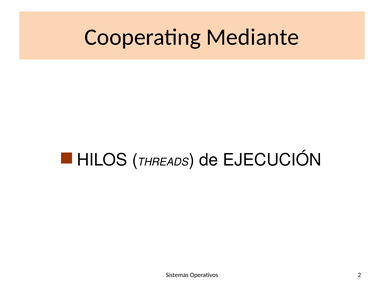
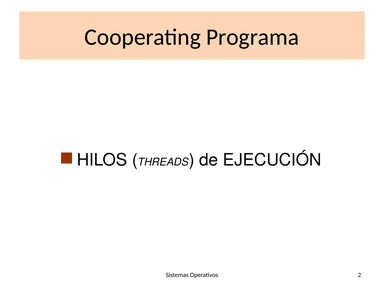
Mediante: Mediante -> Programa (253, 37)
